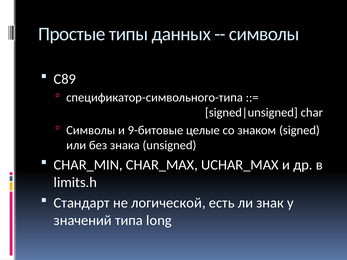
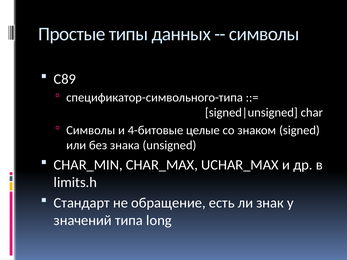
9-битовые: 9-битовые -> 4-битовые (155, 130)
логической: логической -> обращение (168, 203)
